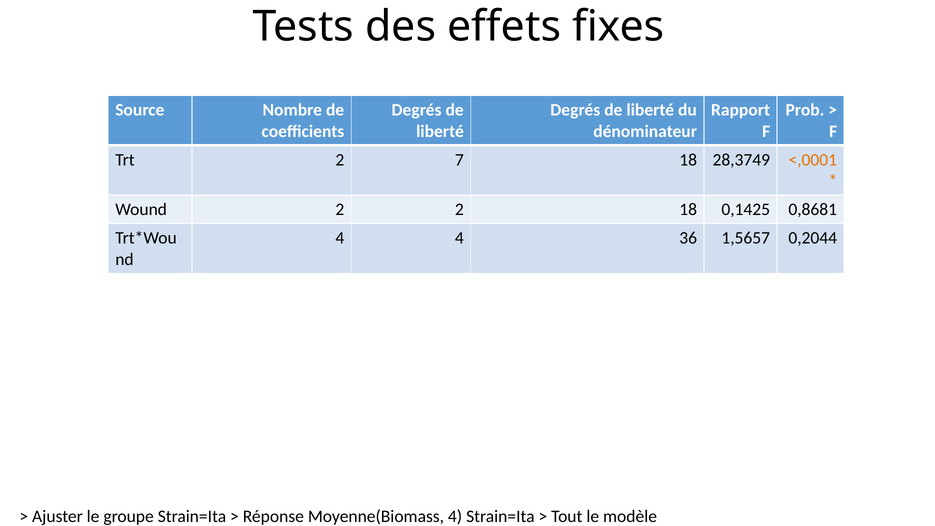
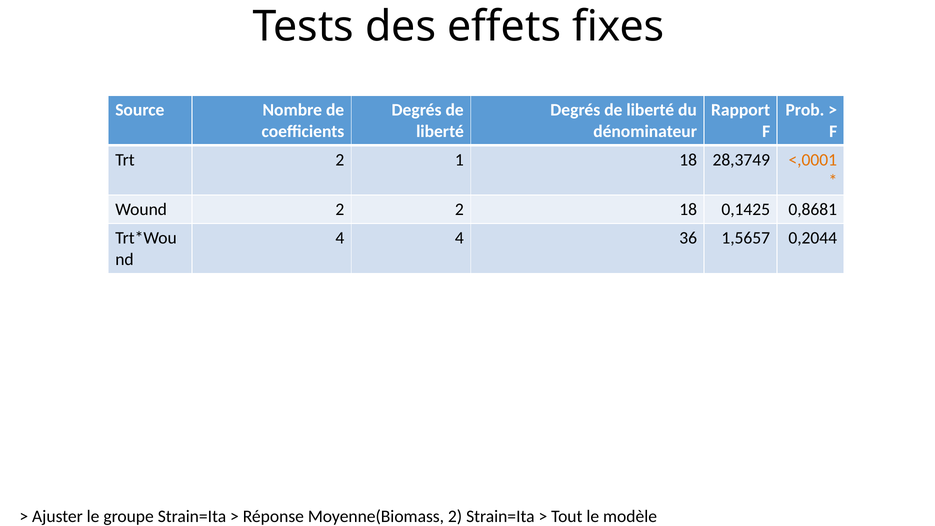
7: 7 -> 1 (459, 160)
Moyenne(Biomass 4: 4 -> 2 (455, 516)
